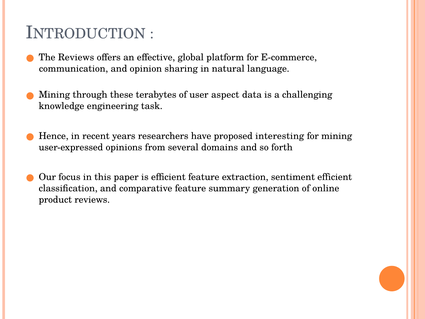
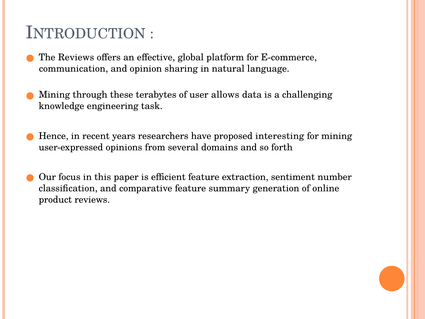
aspect: aspect -> allows (225, 95)
sentiment efficient: efficient -> number (335, 177)
